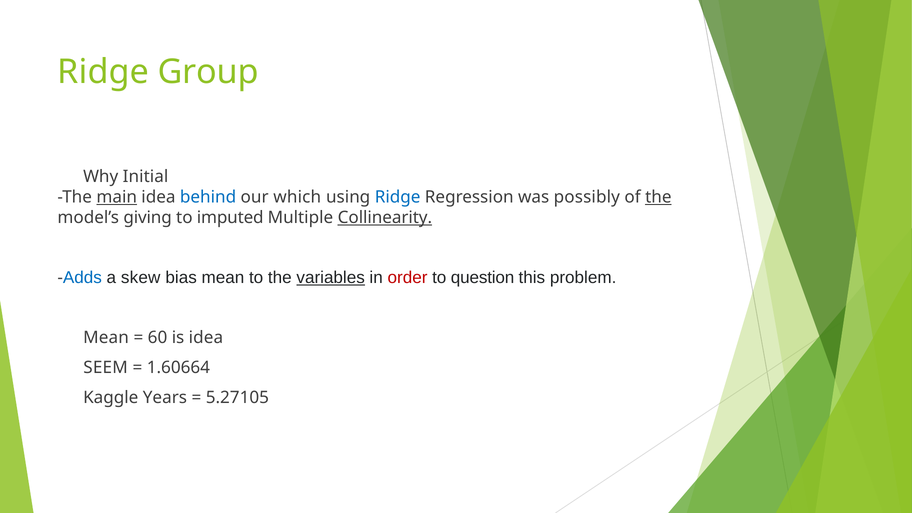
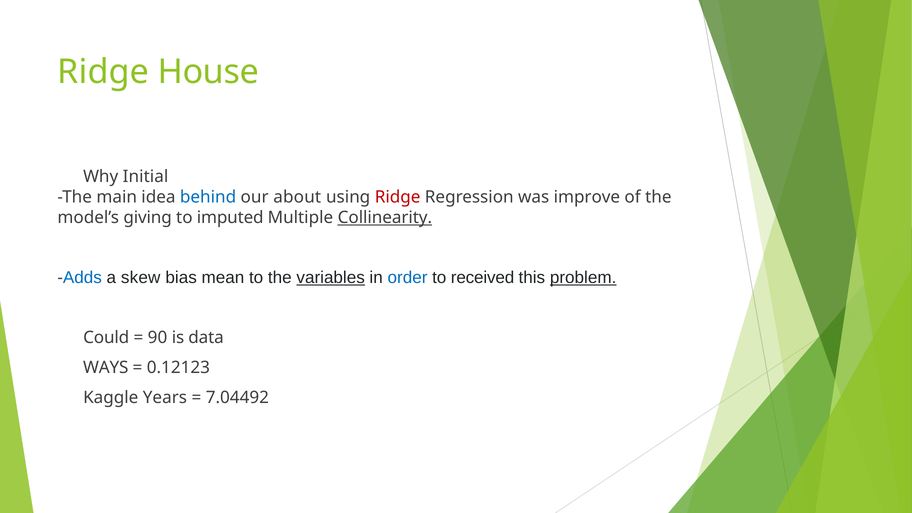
Group: Group -> House (208, 72)
main underline: present -> none (117, 197)
which: which -> about (297, 197)
Ridge colour: blue -> red (398, 197)
possibly: possibly -> improve (587, 197)
the underline: present -> none (658, 197)
order colour: red -> blue (408, 278)
question: question -> received (483, 278)
problem underline: none -> present (583, 278)
Mean: Mean -> Could (106, 338)
60: 60 -> 90 (158, 338)
is idea: idea -> data (206, 338)
SEEM: SEEM -> WAYS (106, 368)
1.60664: 1.60664 -> 0.12123 (178, 368)
5.27105: 5.27105 -> 7.04492 (237, 398)
